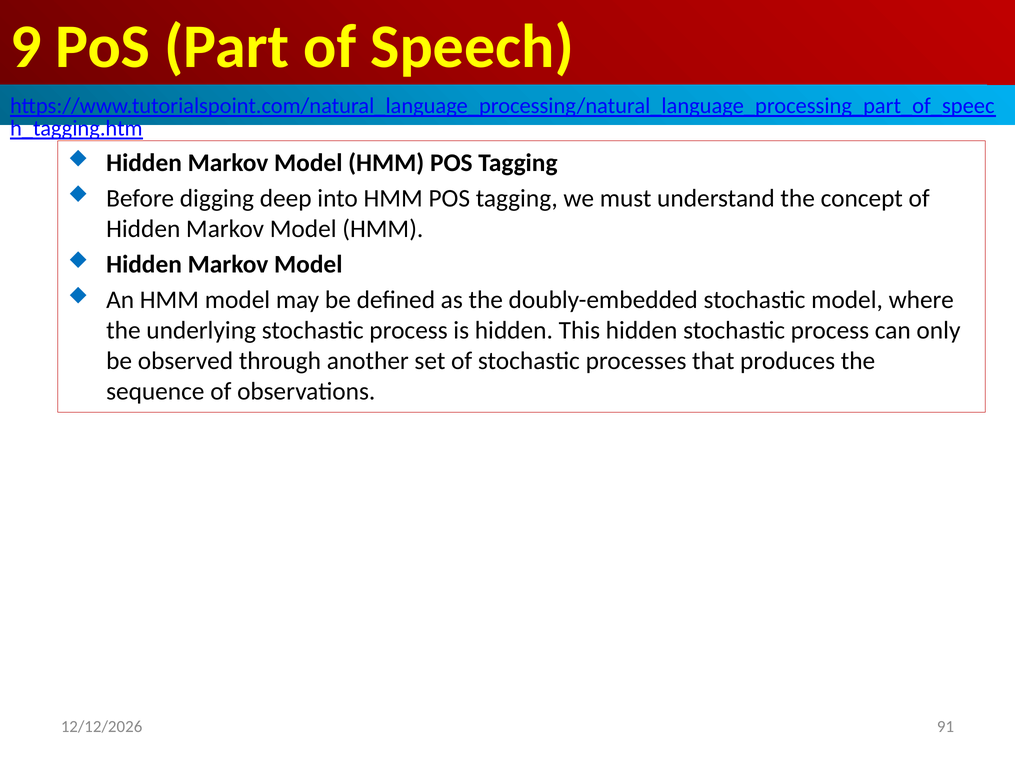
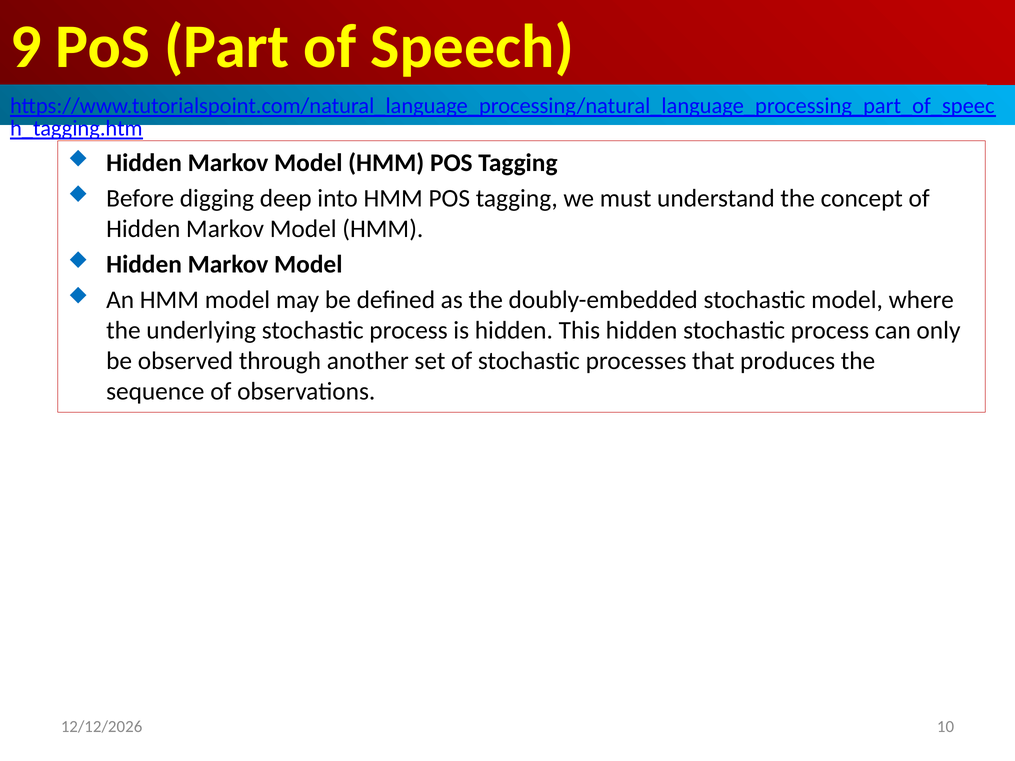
91: 91 -> 10 (946, 727)
